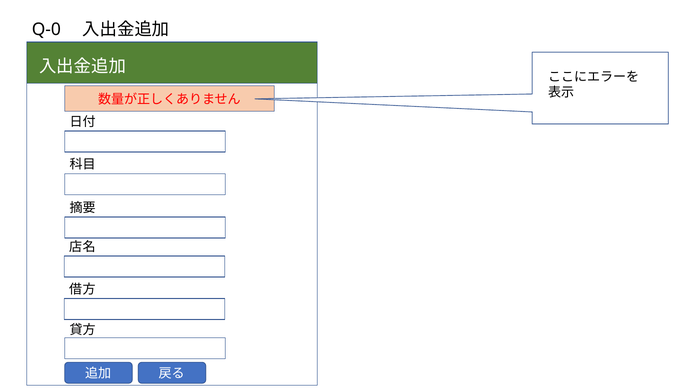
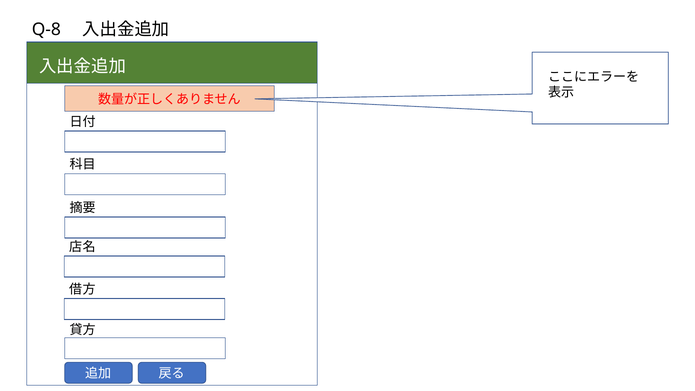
Q-0: Q-0 -> Q-8 (46, 29)
